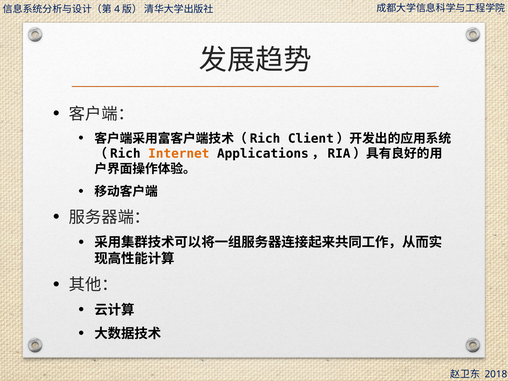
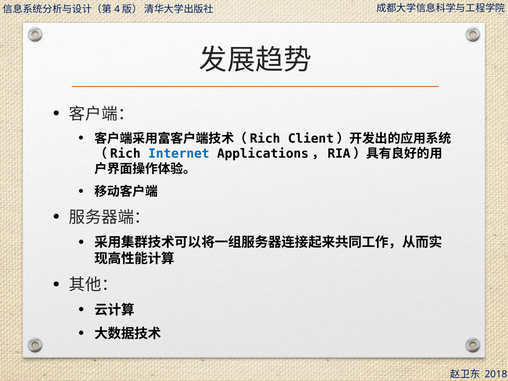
Internet colour: orange -> blue (179, 154)
